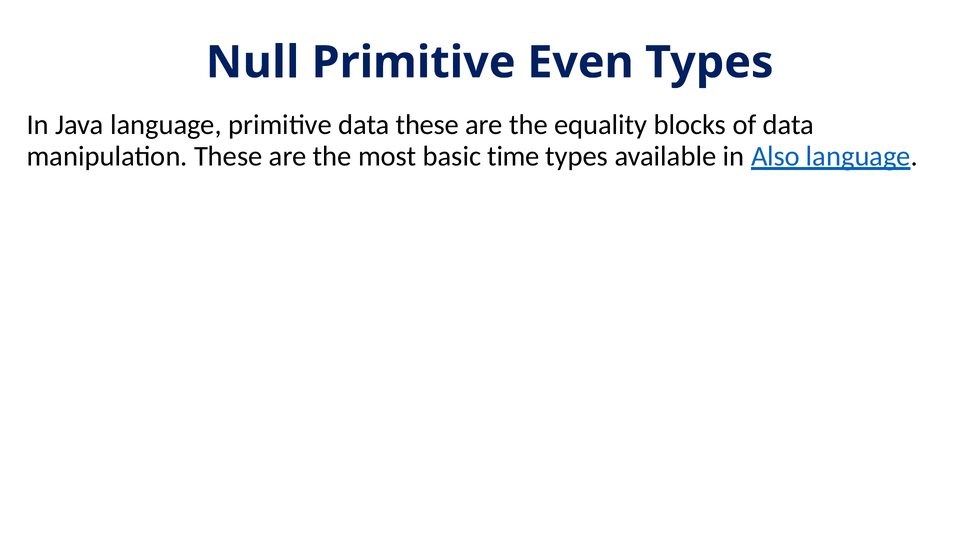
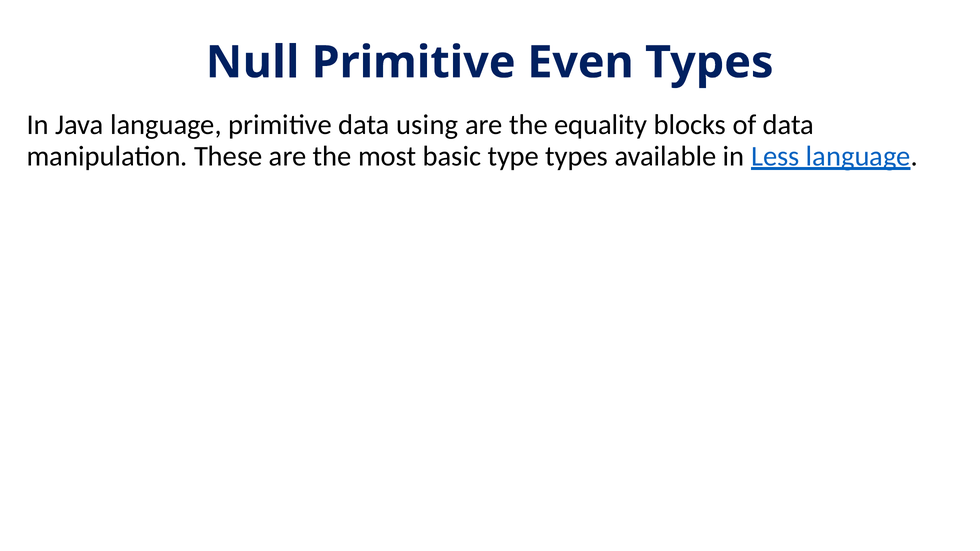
data these: these -> using (427, 125)
time: time -> type (513, 156)
Also: Also -> Less (775, 156)
